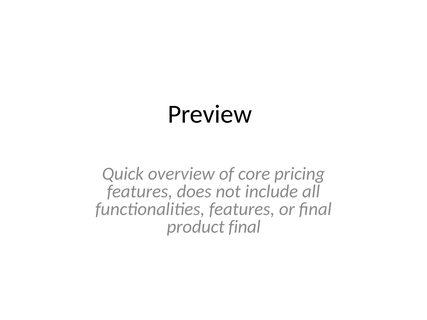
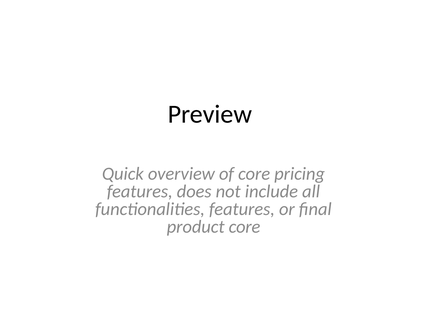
product final: final -> core (244, 227)
